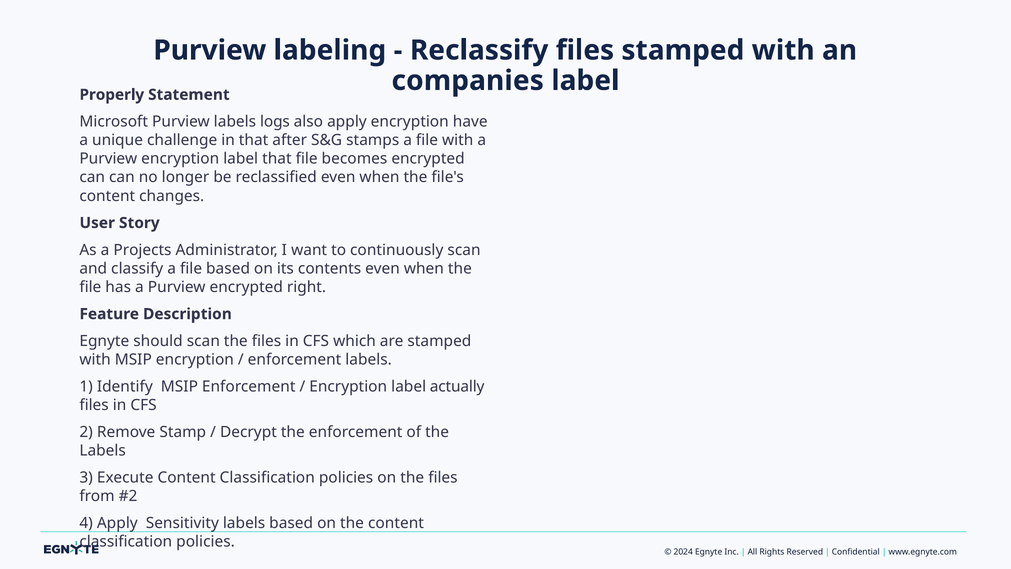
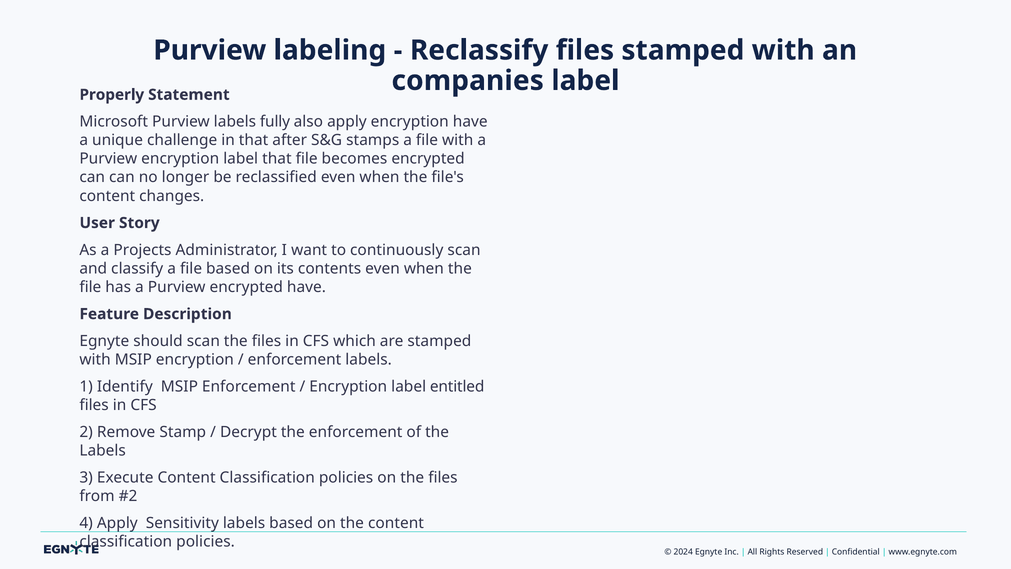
logs: logs -> fully (275, 122)
encrypted right: right -> have (306, 287)
actually: actually -> entitled (457, 386)
